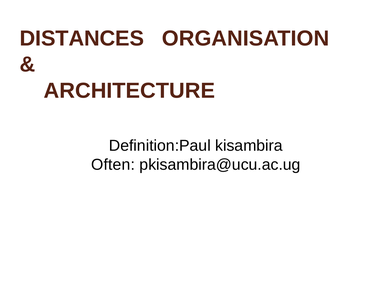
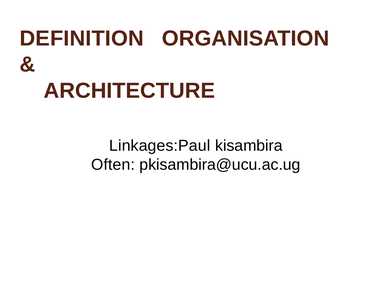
DISTANCES: DISTANCES -> DEFINITION (82, 38)
Definition:Paul: Definition:Paul -> Linkages:Paul (160, 146)
